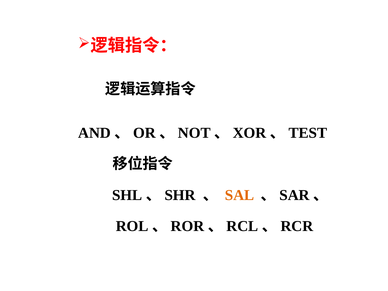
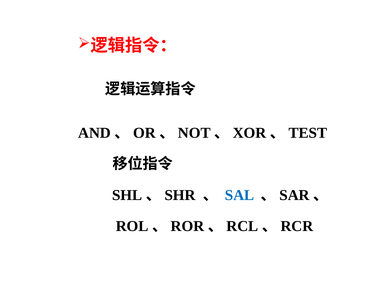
SAL colour: orange -> blue (240, 195)
